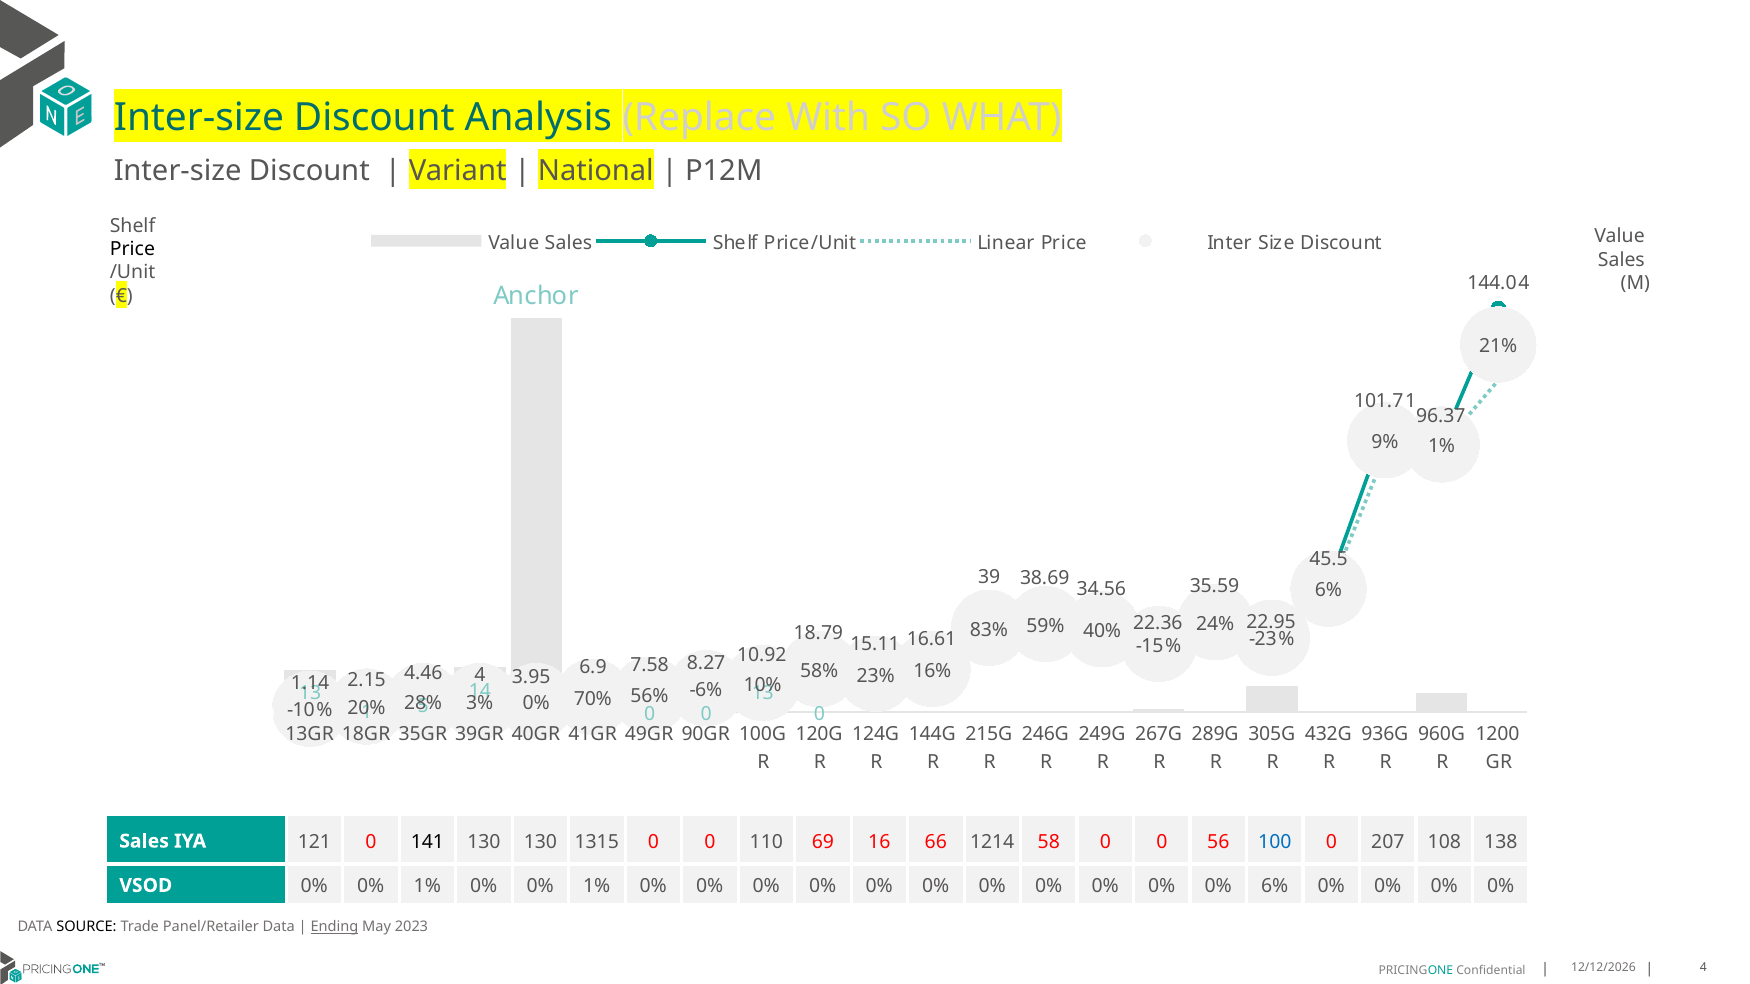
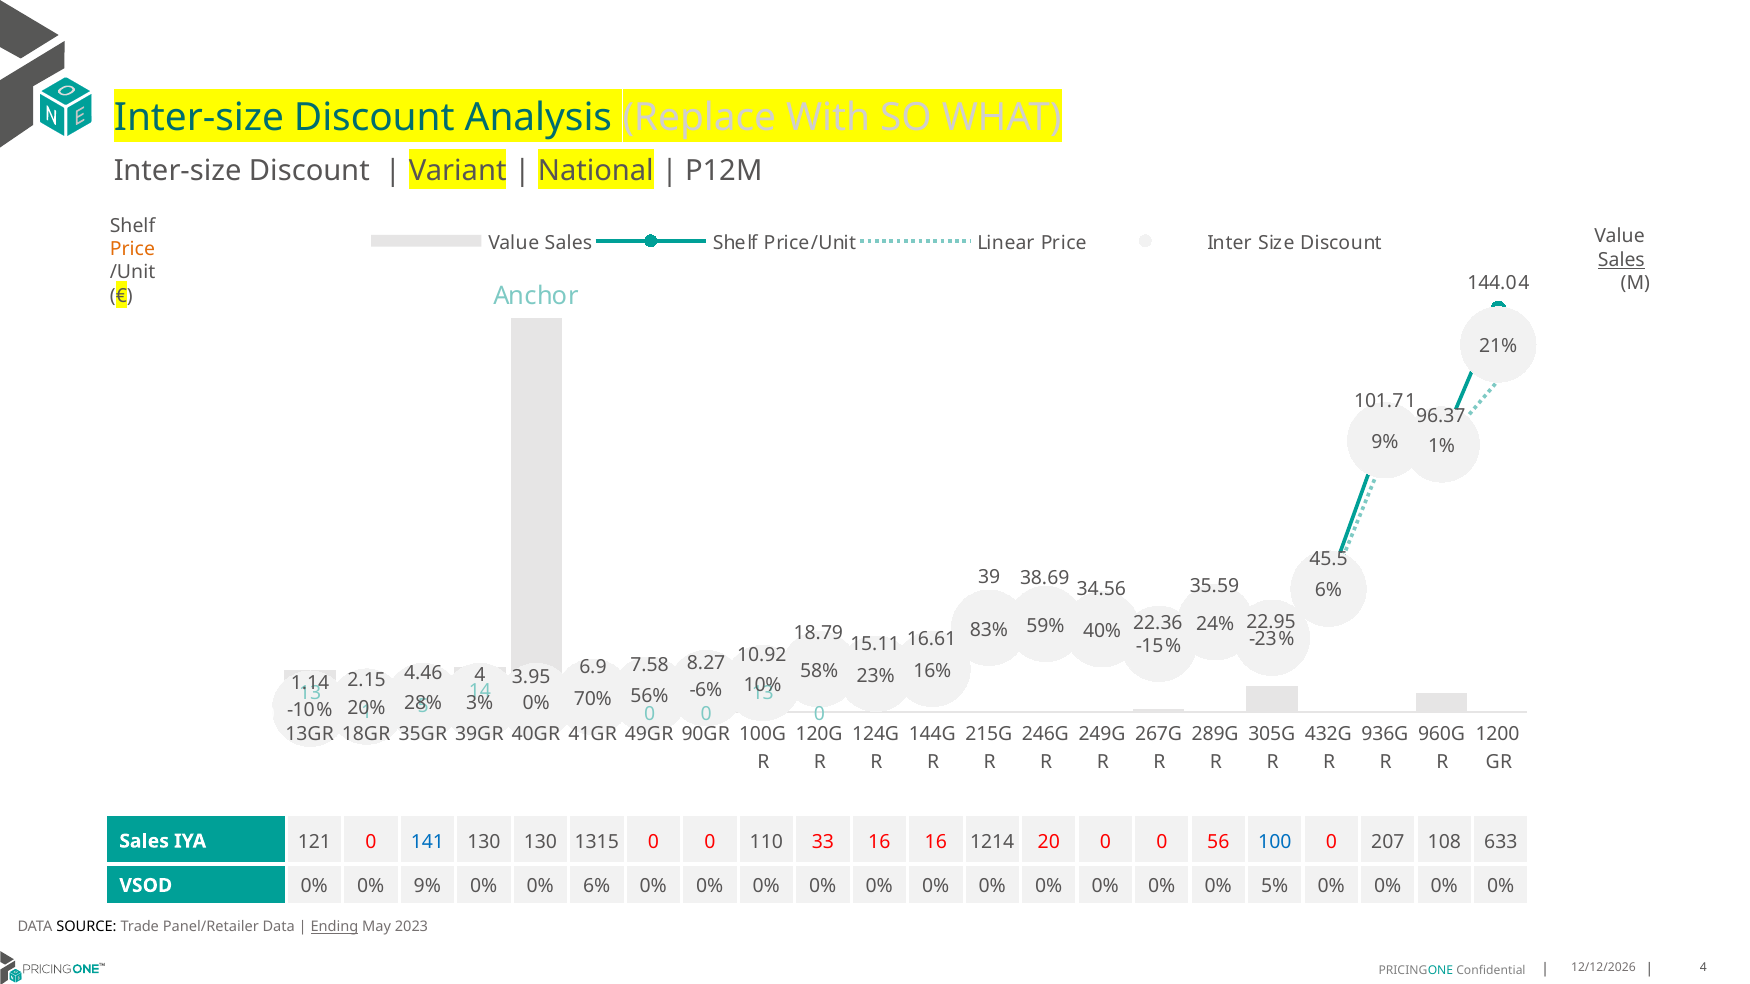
Price colour: black -> orange (132, 249)
Sales underline: none -> present (1621, 260)
141 colour: black -> blue (427, 842)
69: 69 -> 33 (823, 842)
16 66: 66 -> 16 (936, 842)
1214 58: 58 -> 20 (1049, 842)
138: 138 -> 633 (1501, 842)
VSOD 0% 0% 1%: 1% -> 9% (427, 887)
1%: 1% -> 6% (597, 887)
0% 6%: 6% -> 5% (1275, 887)
